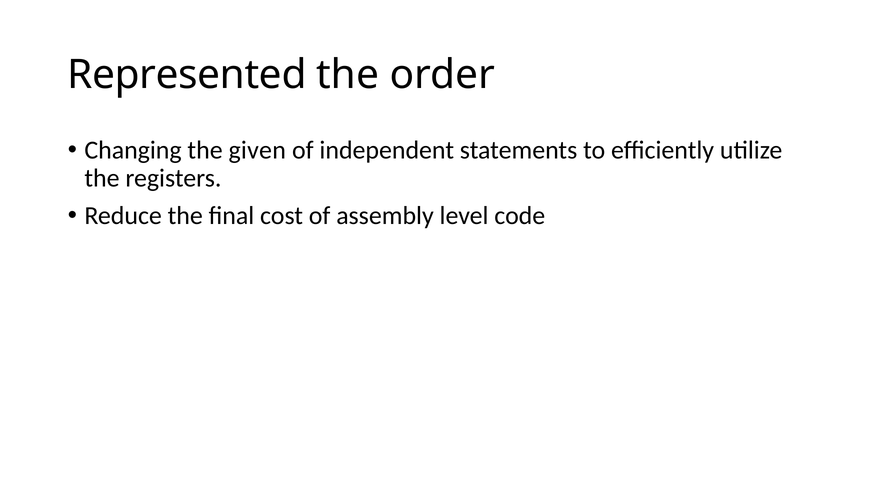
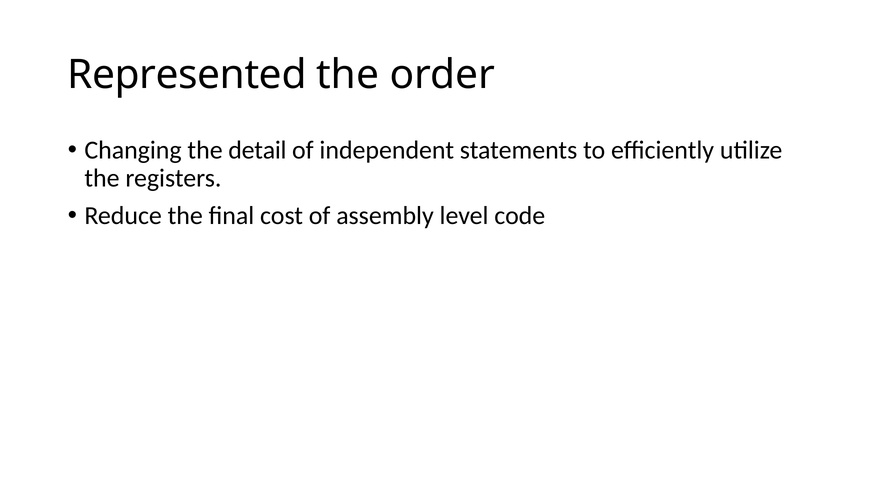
given: given -> detail (257, 150)
